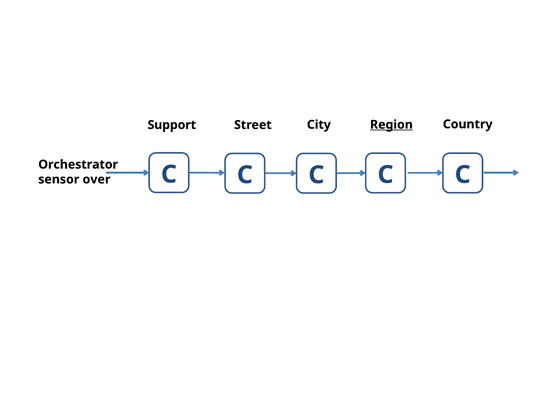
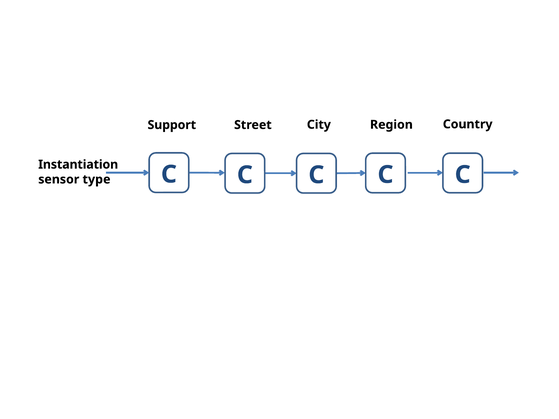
Region underline: present -> none (391, 125)
Orchestrator: Orchestrator -> Instantiation (78, 165)
over: over -> type (96, 179)
